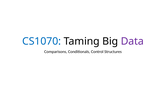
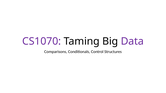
CS1070 colour: blue -> purple (42, 41)
